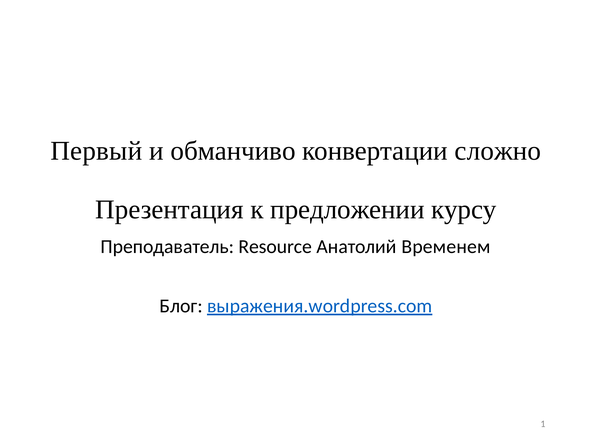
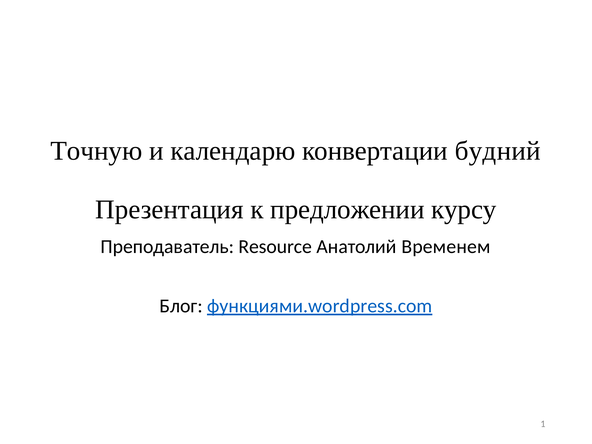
Первый: Первый -> Точную (96, 151)
обманчиво: обманчиво -> календарю (233, 151)
сложно: сложно -> будний (498, 151)
выражения.wordpress.com: выражения.wordpress.com -> функциями.wordpress.com (320, 306)
